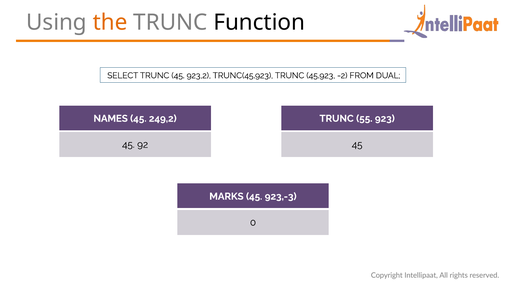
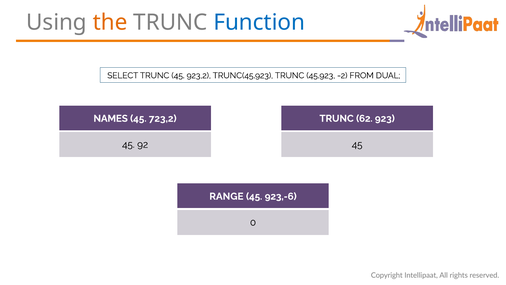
Function colour: black -> blue (259, 22)
249,2: 249,2 -> 723,2 (163, 118)
55: 55 -> 62 (364, 118)
MARKS: MARKS -> RANGE (226, 196)
923,-3: 923,-3 -> 923,-6 (281, 196)
